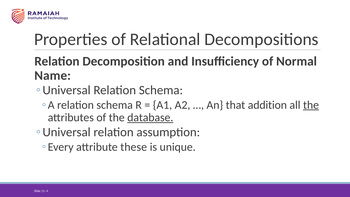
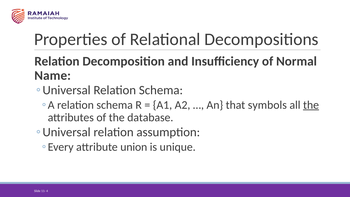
addition: addition -> symbols (267, 105)
database underline: present -> none (150, 117)
these: these -> union (134, 147)
